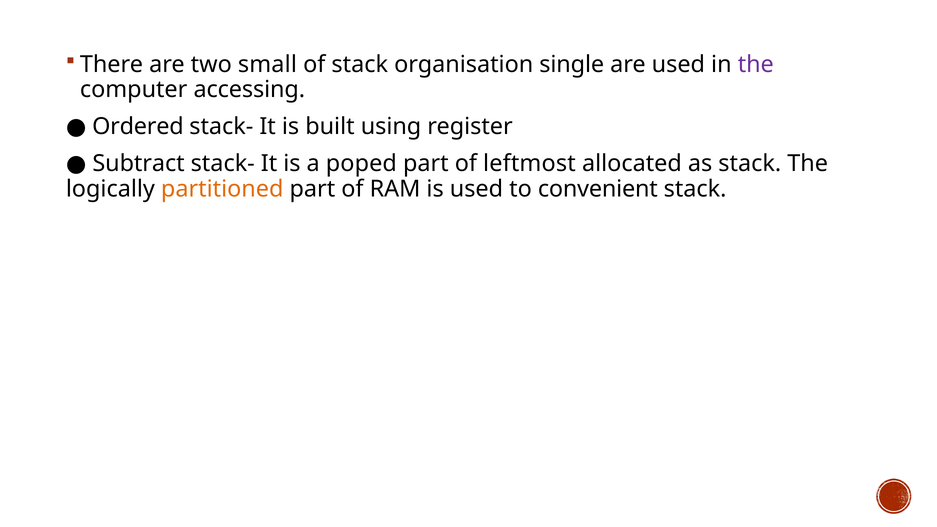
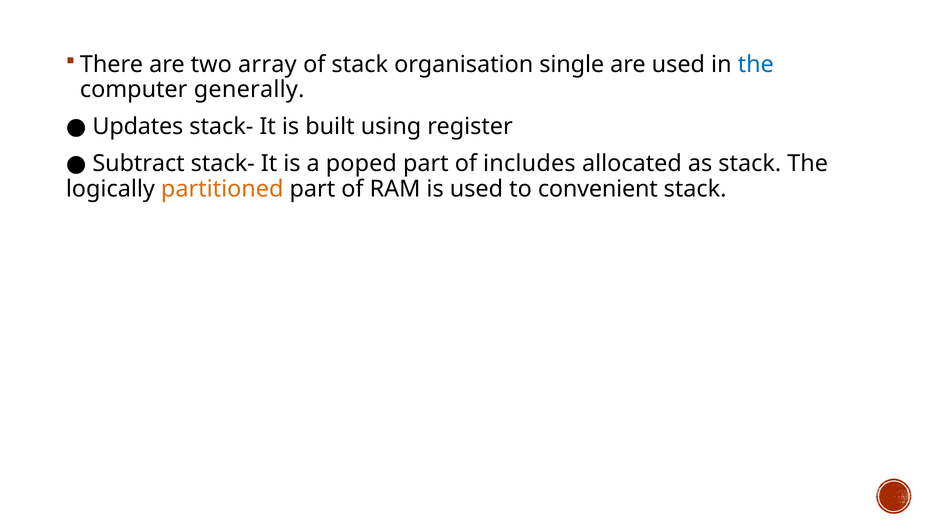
small: small -> array (267, 64)
the colour: purple -> blue (756, 64)
accessing: accessing -> generally (249, 90)
Ordered: Ordered -> Updates (138, 127)
leftmost: leftmost -> includes (529, 164)
